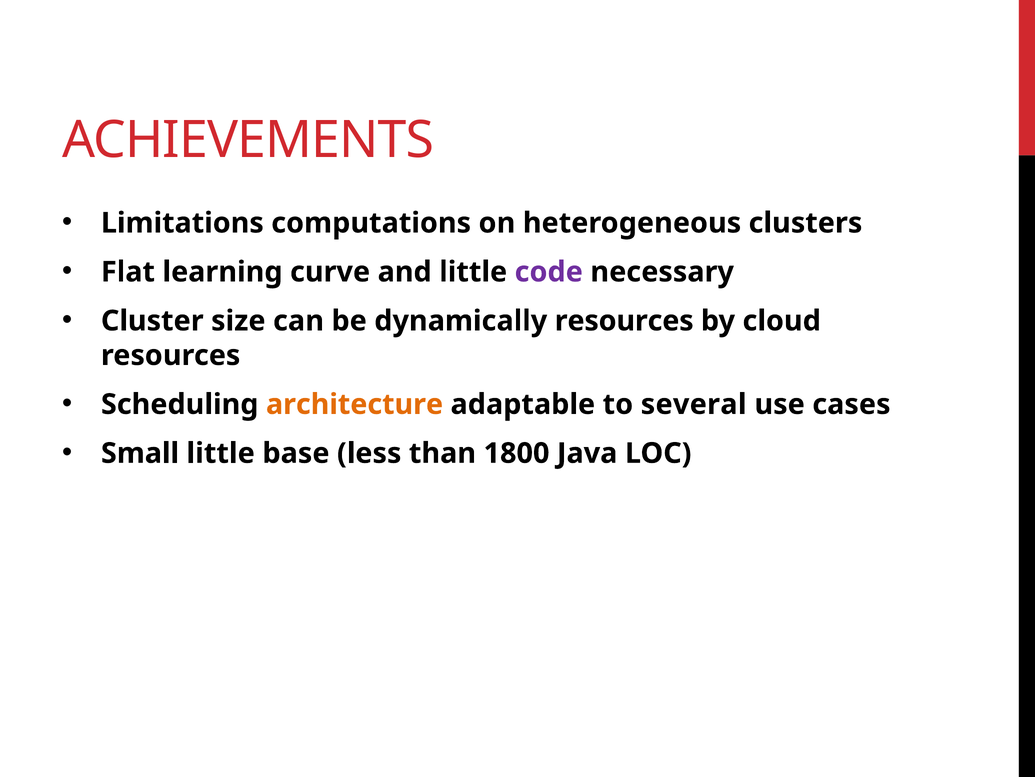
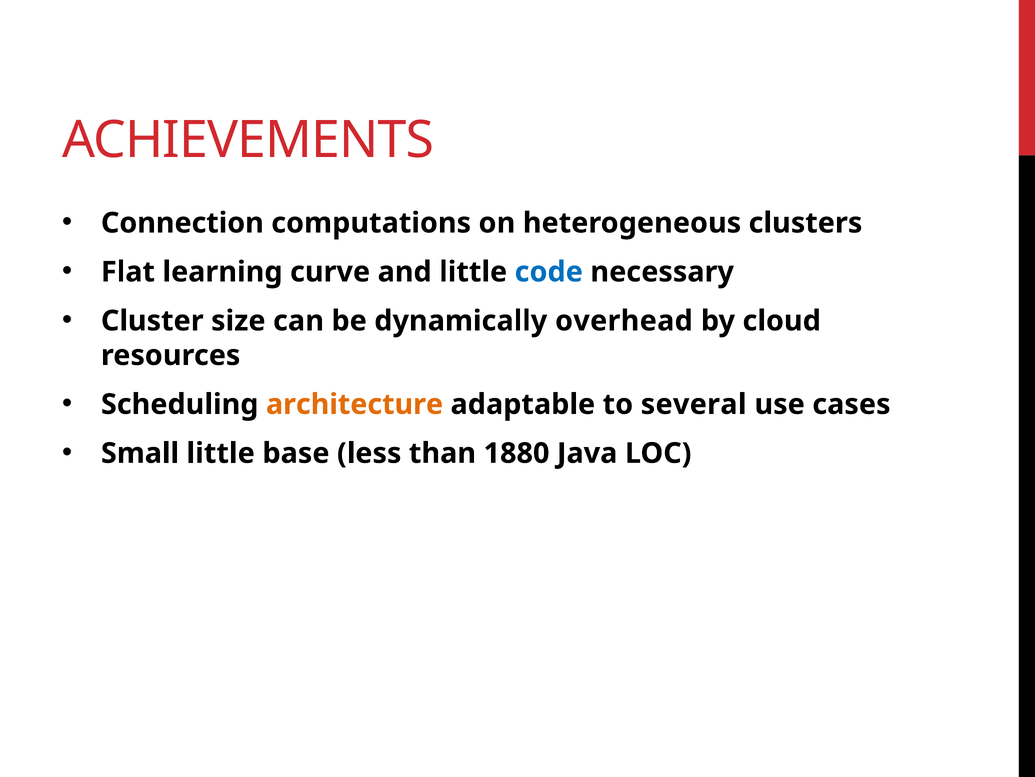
Limitations: Limitations -> Connection (182, 223)
code colour: purple -> blue (549, 272)
dynamically resources: resources -> overhead (624, 321)
1800: 1800 -> 1880 (517, 453)
